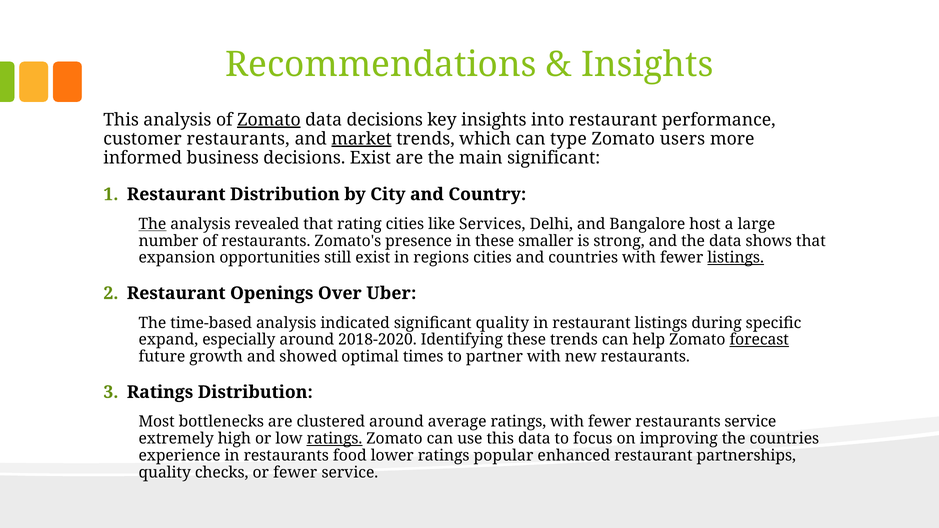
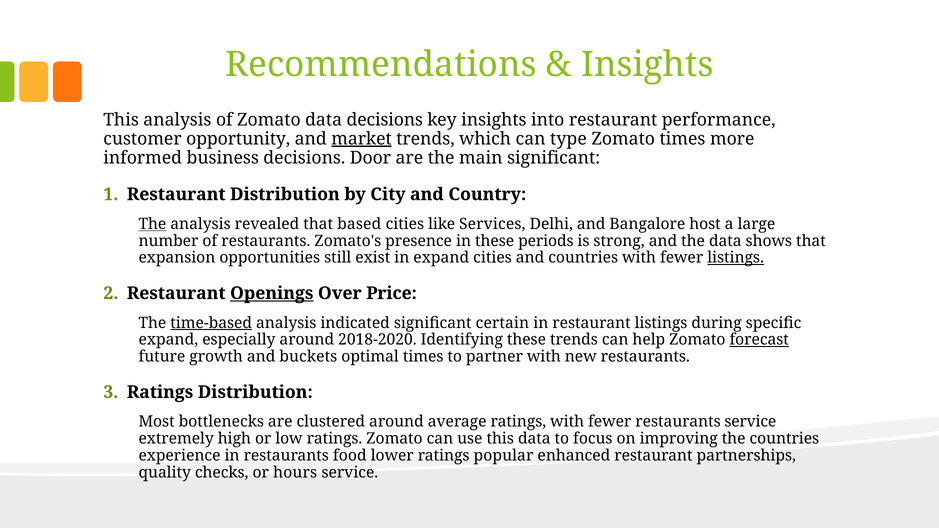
Zomato underline: present -> none (269, 120)
customer restaurants: restaurants -> opportunity (238, 139)
Zomato users: users -> times (682, 139)
decisions Exist: Exist -> Door (370, 158)
rating: rating -> based (359, 224)
smaller: smaller -> periods (546, 241)
in regions: regions -> expand (441, 258)
Openings underline: none -> present (272, 293)
Uber: Uber -> Price (392, 293)
time-based underline: none -> present (211, 323)
significant quality: quality -> certain (502, 323)
showed: showed -> buckets (308, 357)
ratings underline: present -> none (335, 439)
or fewer: fewer -> hours (295, 473)
